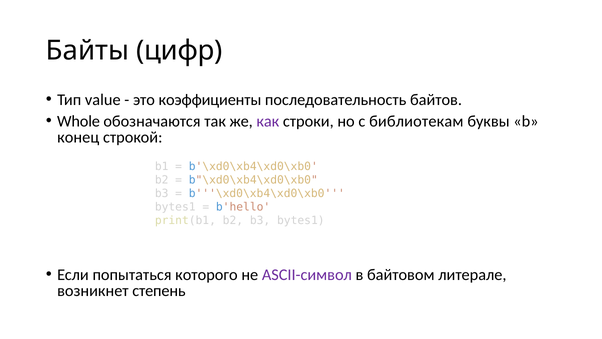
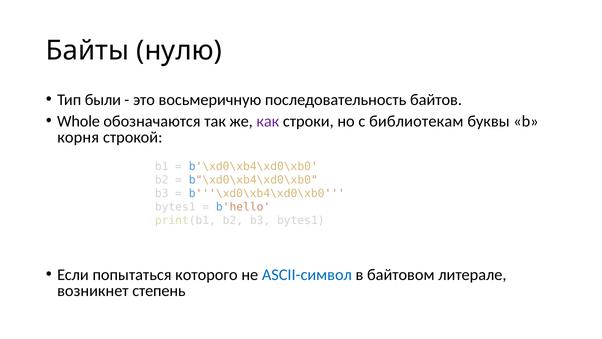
цифр: цифр -> нулю (179, 51)
value: value -> были (103, 100)
коэффициенты: коэффициенты -> восьмеричную (210, 100)
конец: конец -> корня (78, 137)
ASCII-символ colour: purple -> blue (307, 275)
